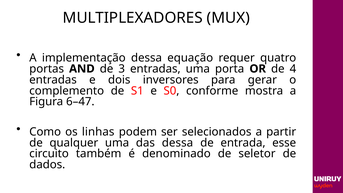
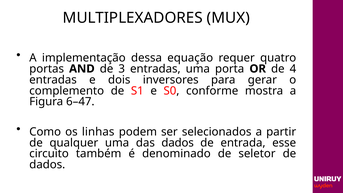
das dessa: dessa -> dados (178, 143)
